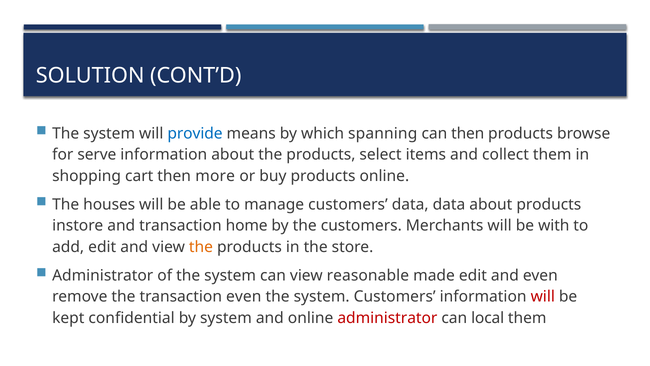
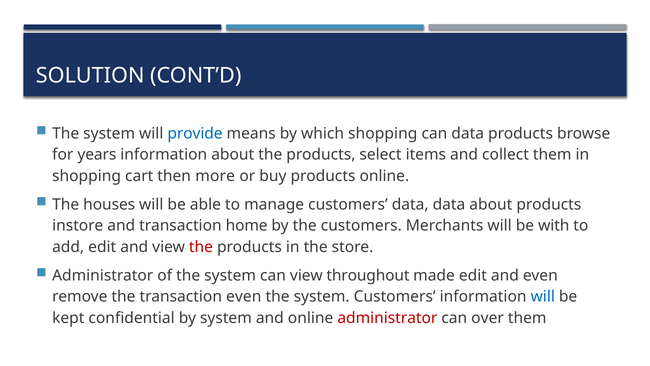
which spanning: spanning -> shopping (383, 133)
can then: then -> data (468, 133)
serve: serve -> years (97, 155)
the colour: orange -> red (201, 247)
reasonable: reasonable -> throughout (368, 275)
will colour: red -> blue (543, 296)
local: local -> over (488, 318)
